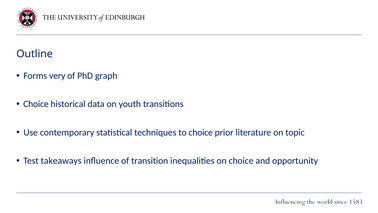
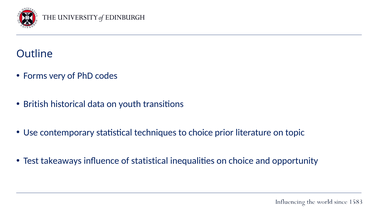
graph: graph -> codes (106, 76)
Choice: Choice -> British (36, 104)
of transition: transition -> statistical (150, 161)
